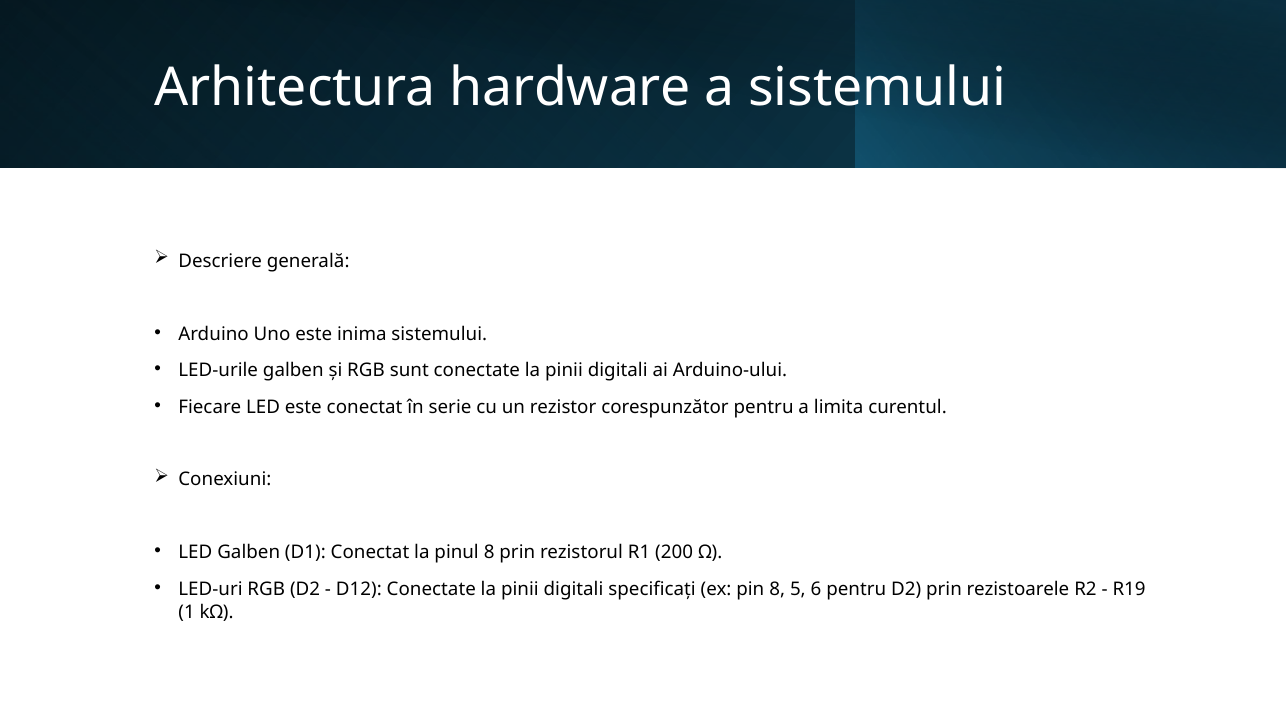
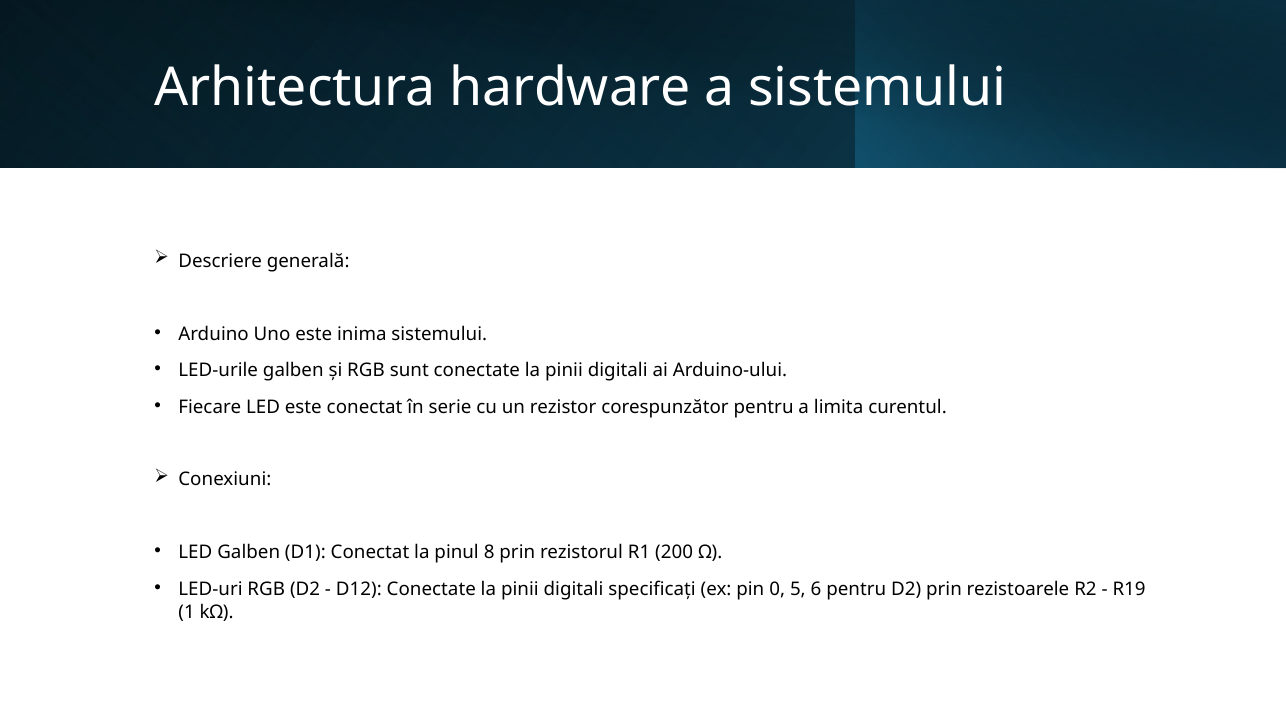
pin 8: 8 -> 0 (777, 589)
